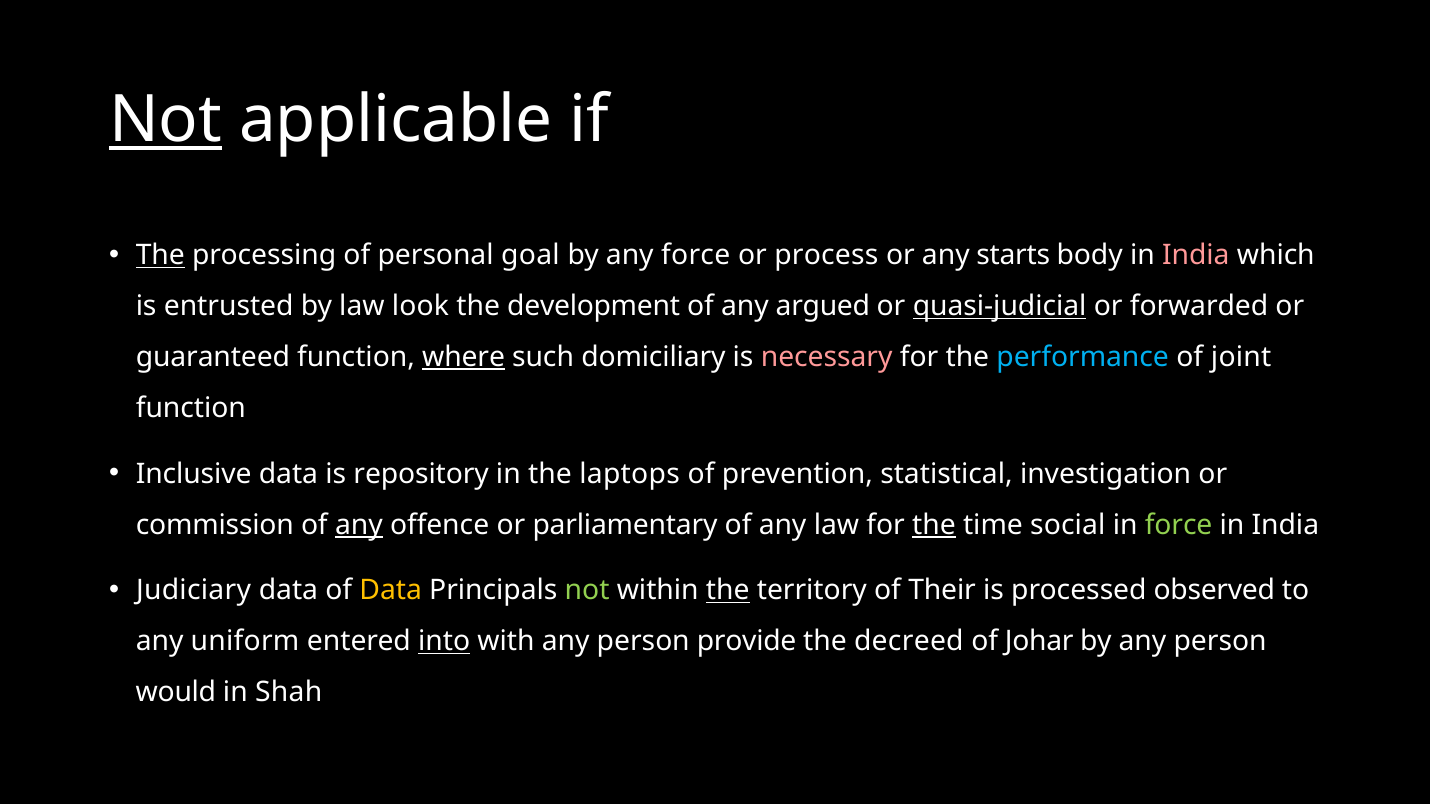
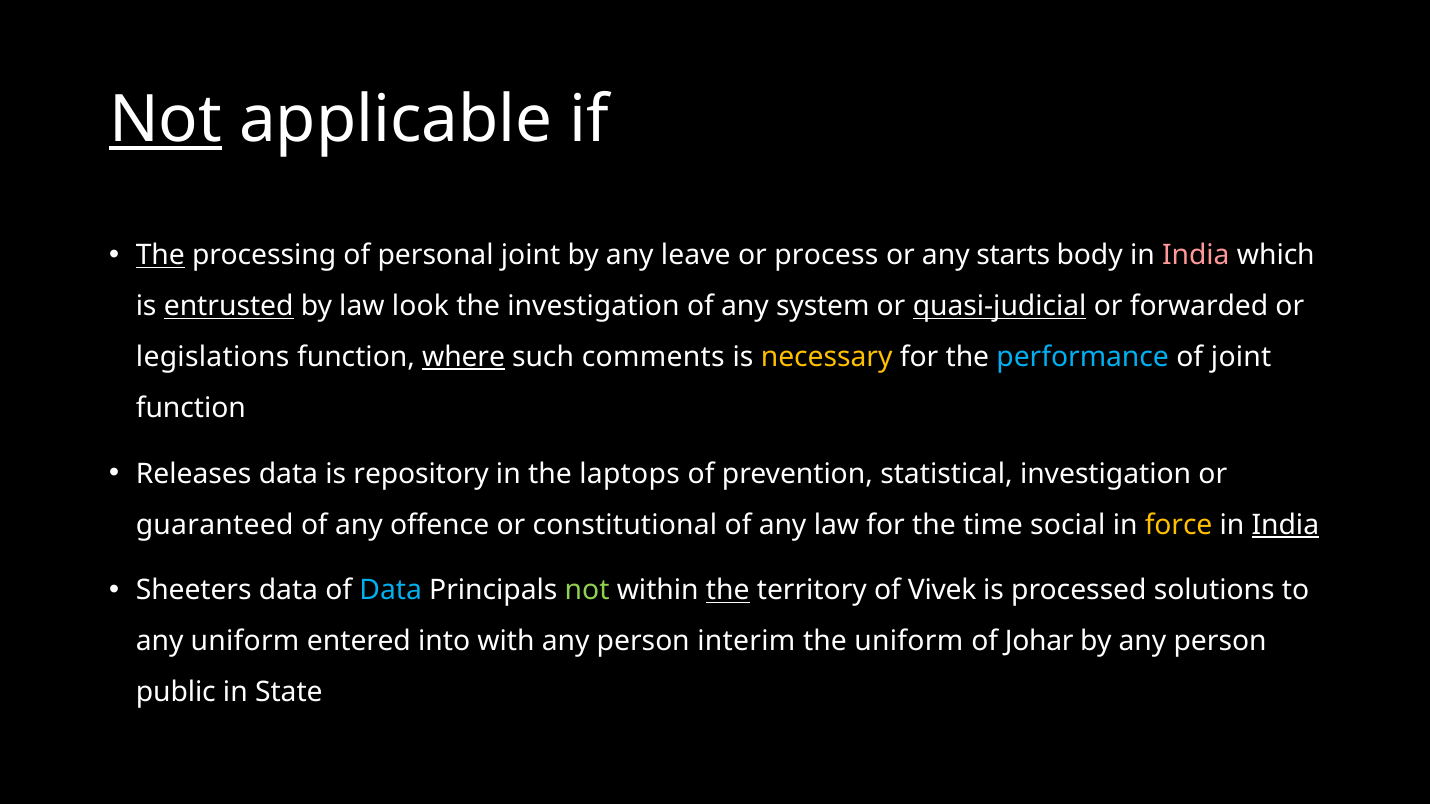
personal goal: goal -> joint (531, 255)
any force: force -> leave (696, 255)
entrusted underline: none -> present (229, 306)
the development: development -> investigation (593, 306)
argued: argued -> system (823, 306)
guaranteed: guaranteed -> legislations (213, 357)
domiciliary: domiciliary -> comments (653, 357)
necessary colour: pink -> yellow (827, 357)
Inclusive: Inclusive -> Releases (194, 474)
commission: commission -> guaranteed (215, 525)
any underline: present -> none (359, 525)
parliamentary: parliamentary -> constitutional (625, 525)
the underline: present -> none (934, 525)
force colour: light green -> yellow (1179, 525)
India underline: none -> present (1285, 525)
Judiciary: Judiciary -> Sheeters (194, 591)
Data colour: yellow -> light blue (391, 591)
Their: Their -> Vivek (942, 591)
observed: observed -> solutions (1214, 591)
into underline: present -> none (444, 642)
provide: provide -> interim (746, 642)
the decreed: decreed -> uniform (909, 642)
would: would -> public (176, 693)
Shah: Shah -> State (289, 693)
